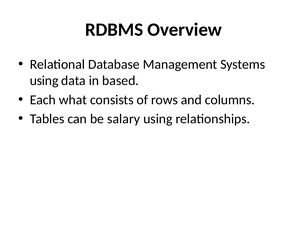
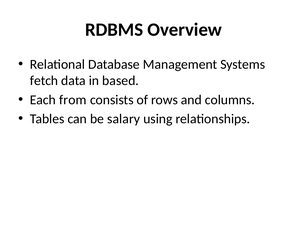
using: using -> fetch (44, 81)
what: what -> from (73, 100)
